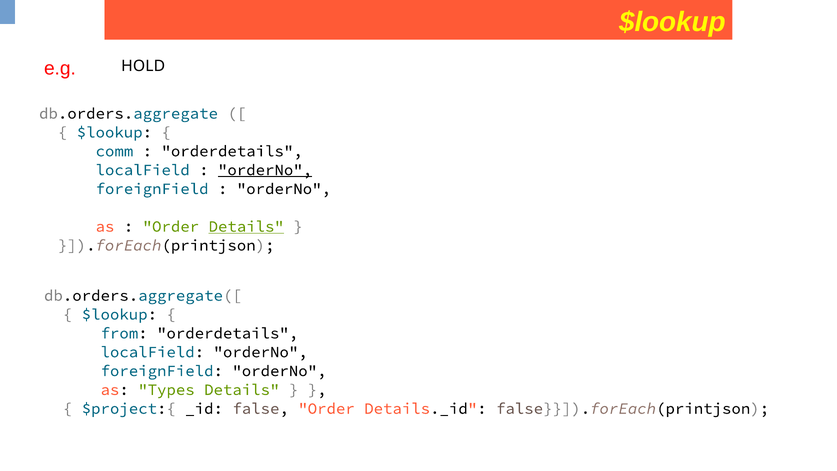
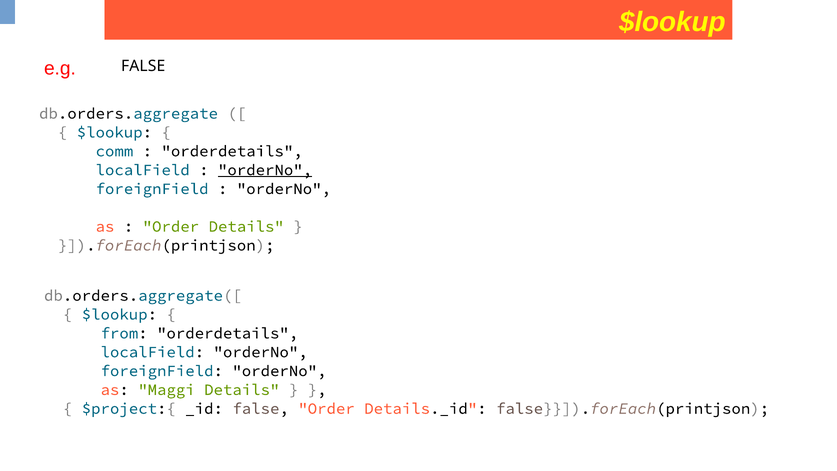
HOLD: HOLD -> FALSE (143, 66)
Details underline: present -> none (246, 226)
Types: Types -> Maggi (166, 390)
